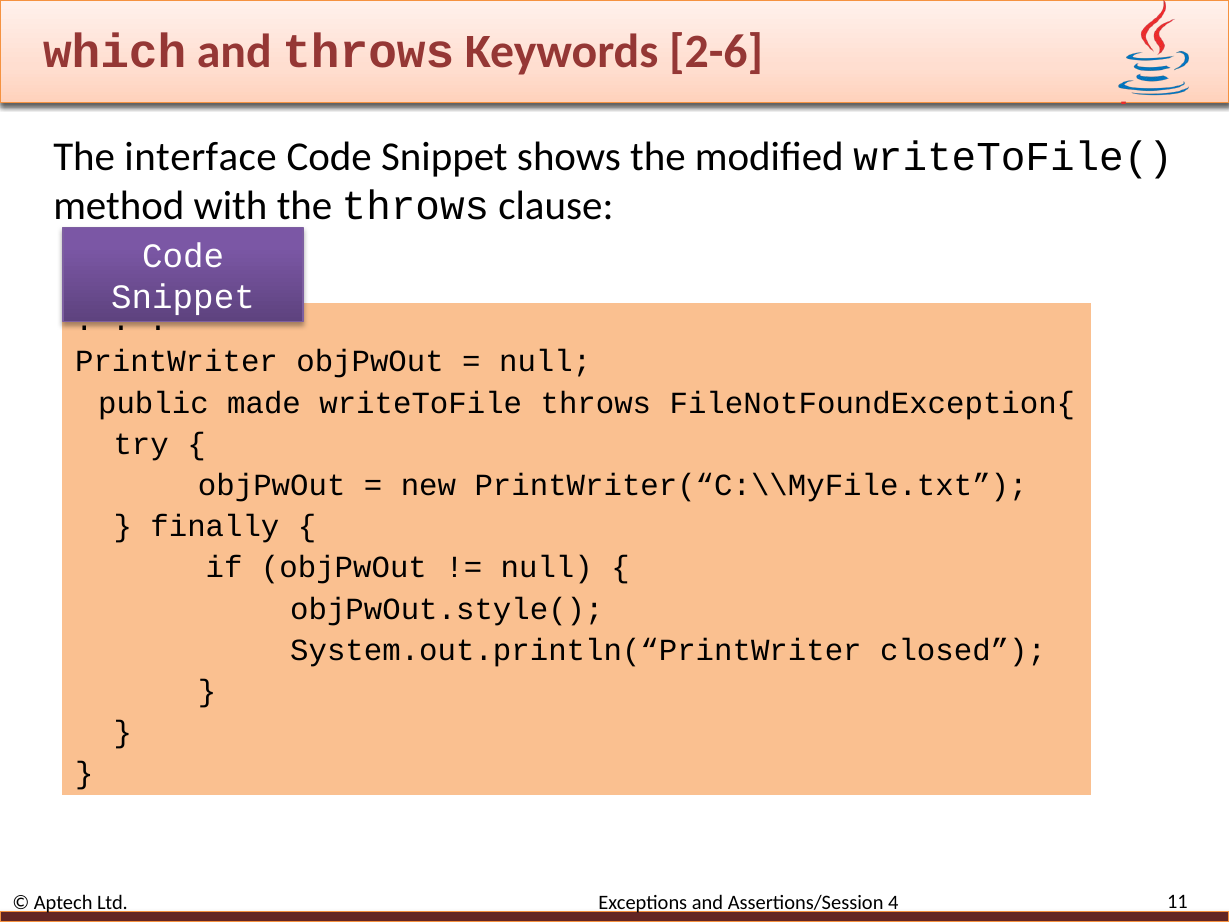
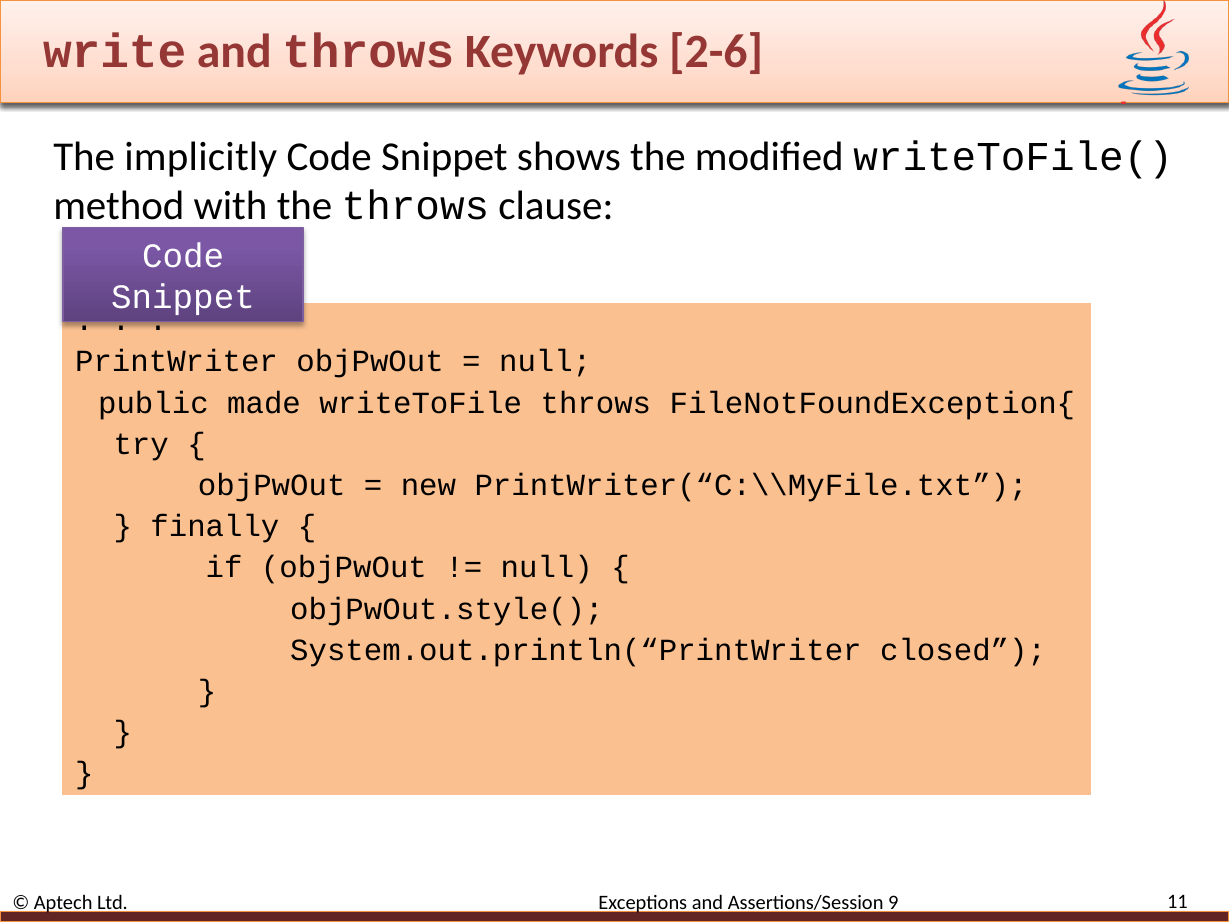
which: which -> write (115, 51)
interface: interface -> implicitly (201, 157)
4: 4 -> 9 (893, 903)
